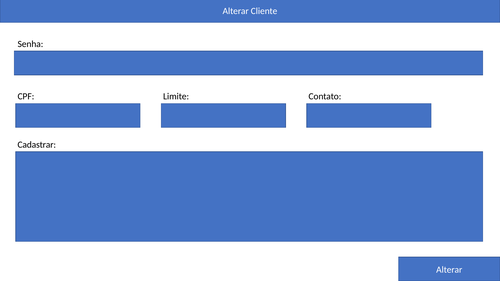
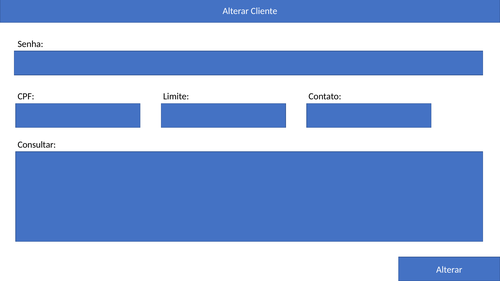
Cadastrar: Cadastrar -> Consultar (37, 145)
